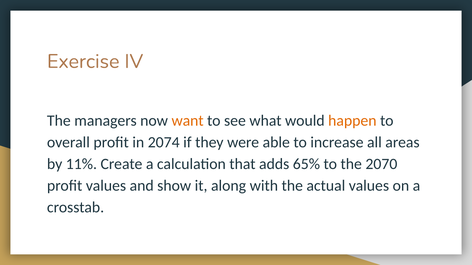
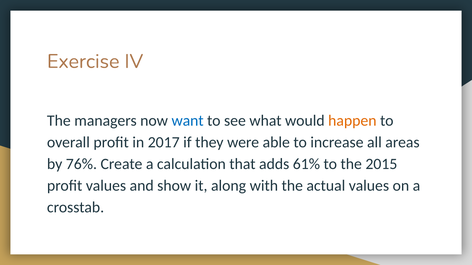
want colour: orange -> blue (188, 121)
2074: 2074 -> 2017 (164, 143)
11%: 11% -> 76% (81, 164)
65%: 65% -> 61% (306, 164)
2070: 2070 -> 2015 (381, 164)
